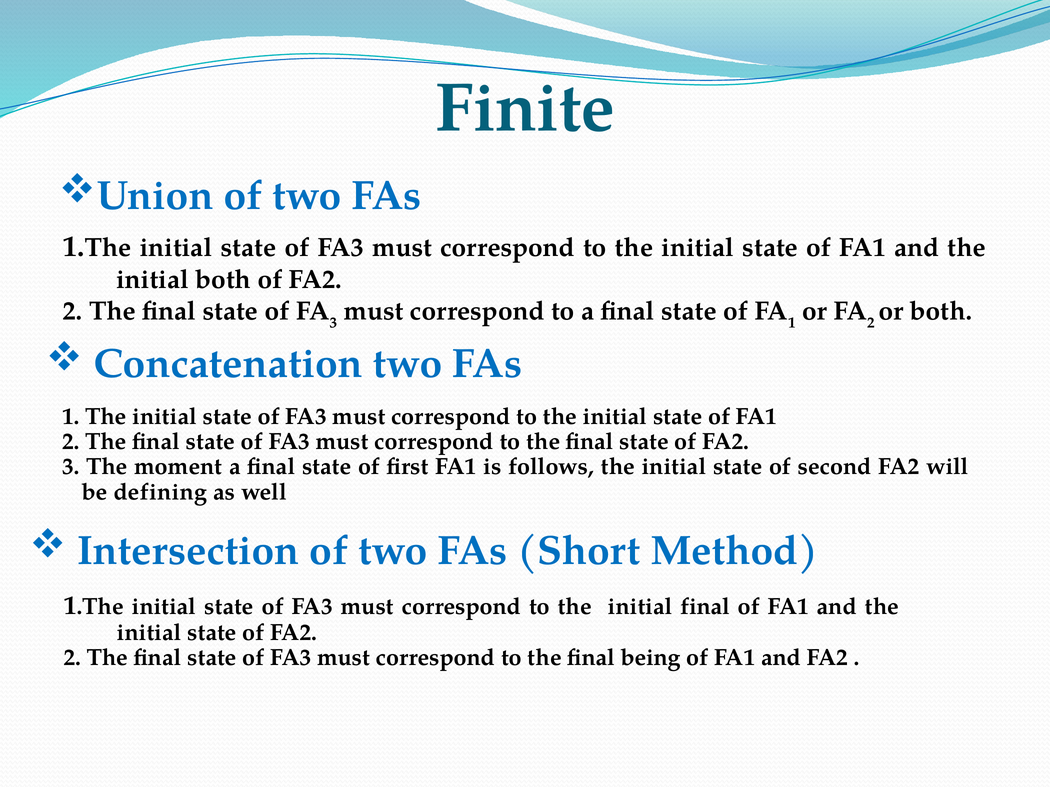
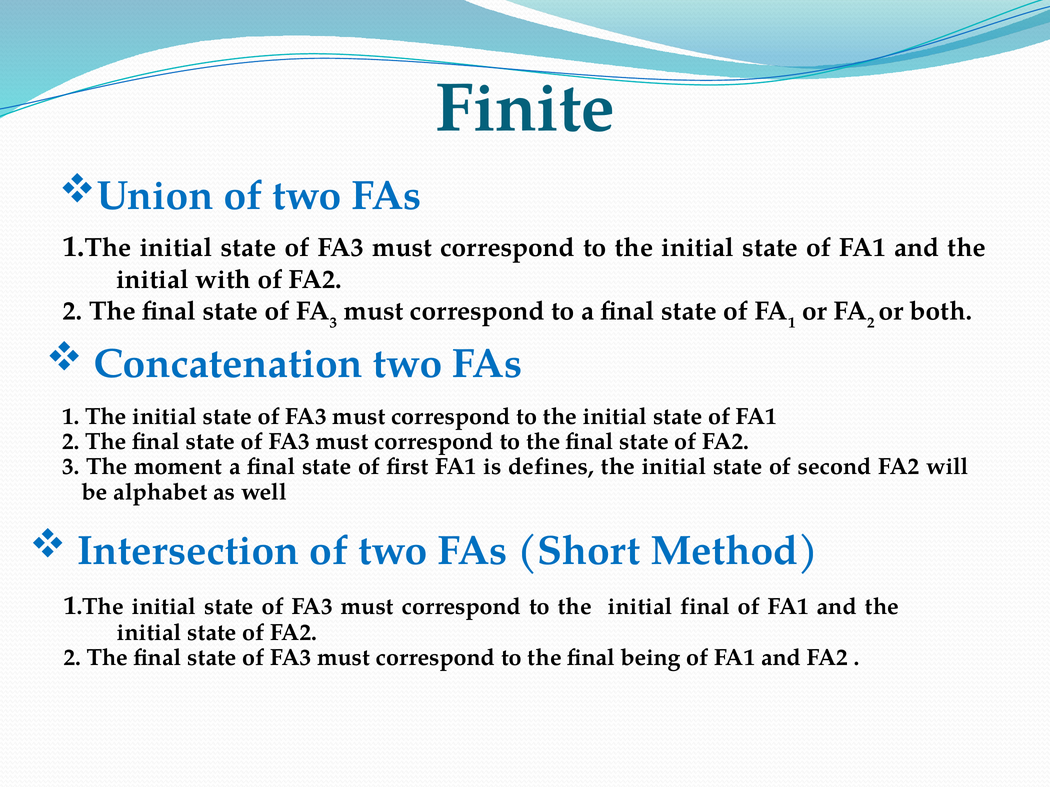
initial both: both -> with (223, 280)
follows: follows -> defines (551, 467)
defining: defining -> alphabet (160, 492)
